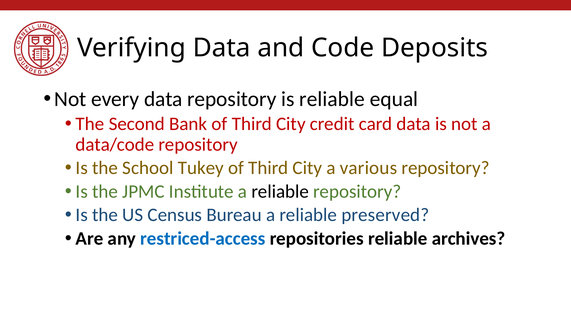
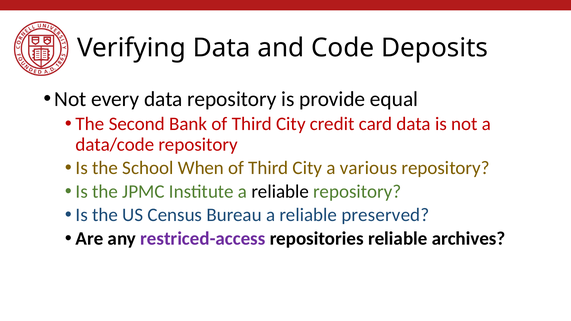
is reliable: reliable -> provide (332, 99)
Tukey: Tukey -> When (201, 168)
restriced-access colour: blue -> purple (203, 239)
